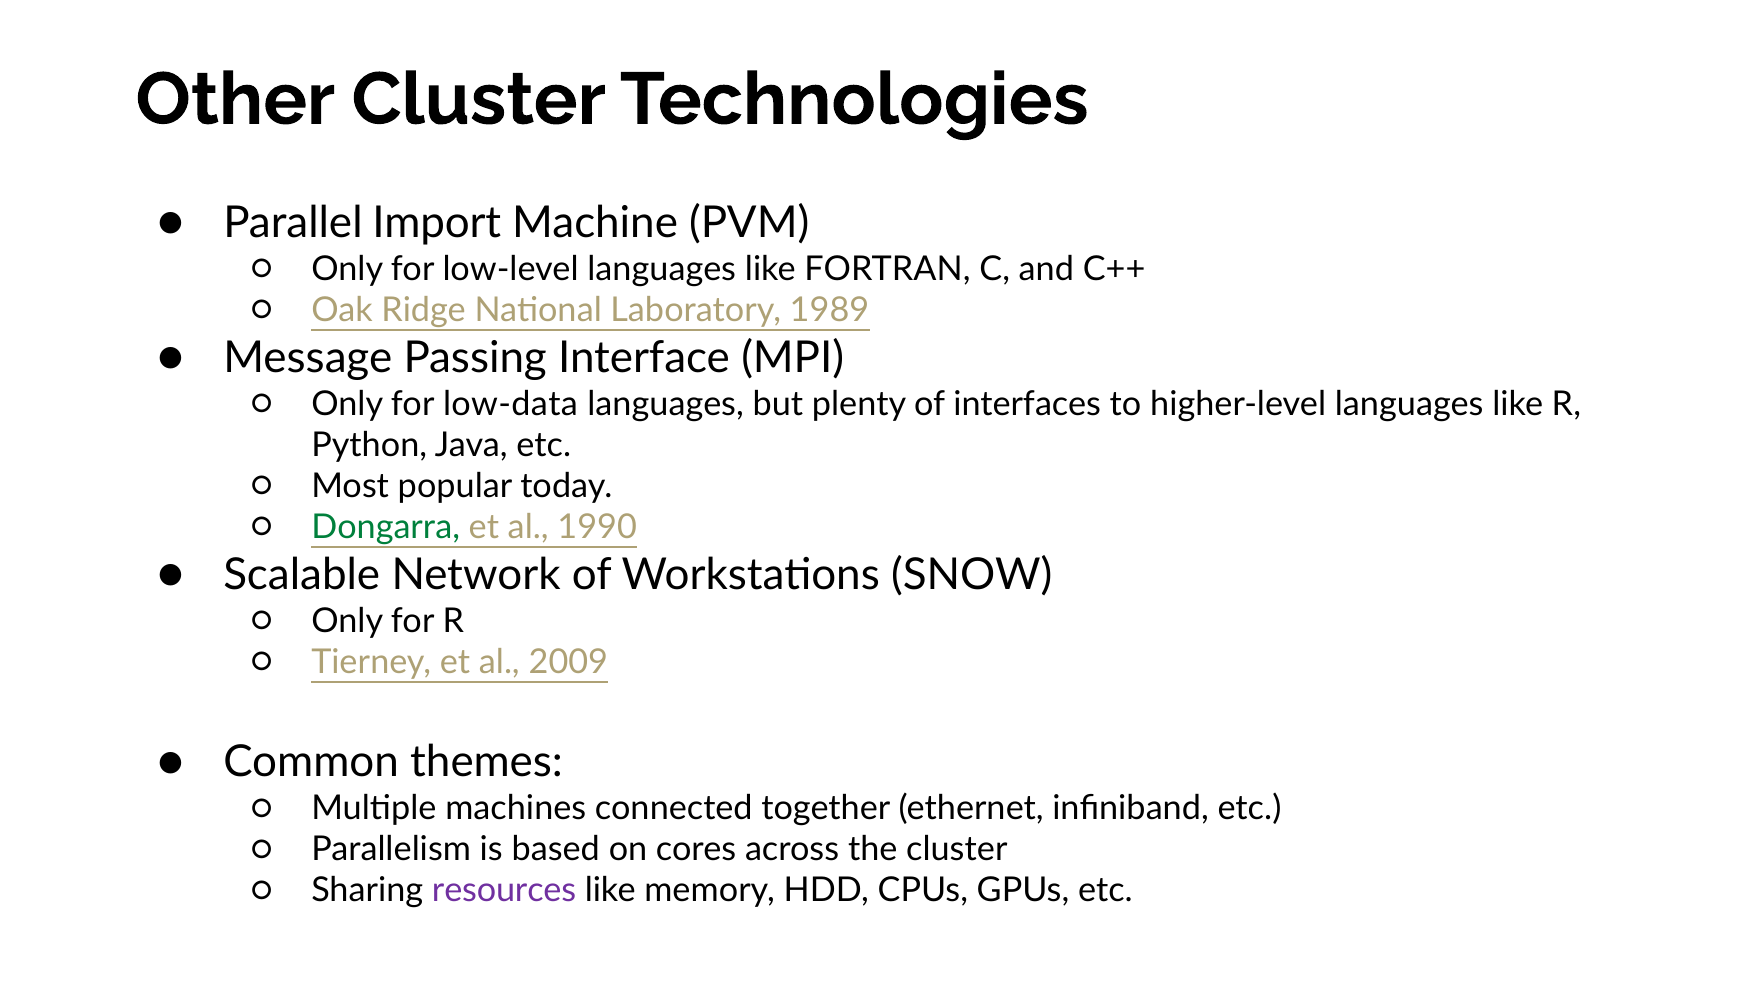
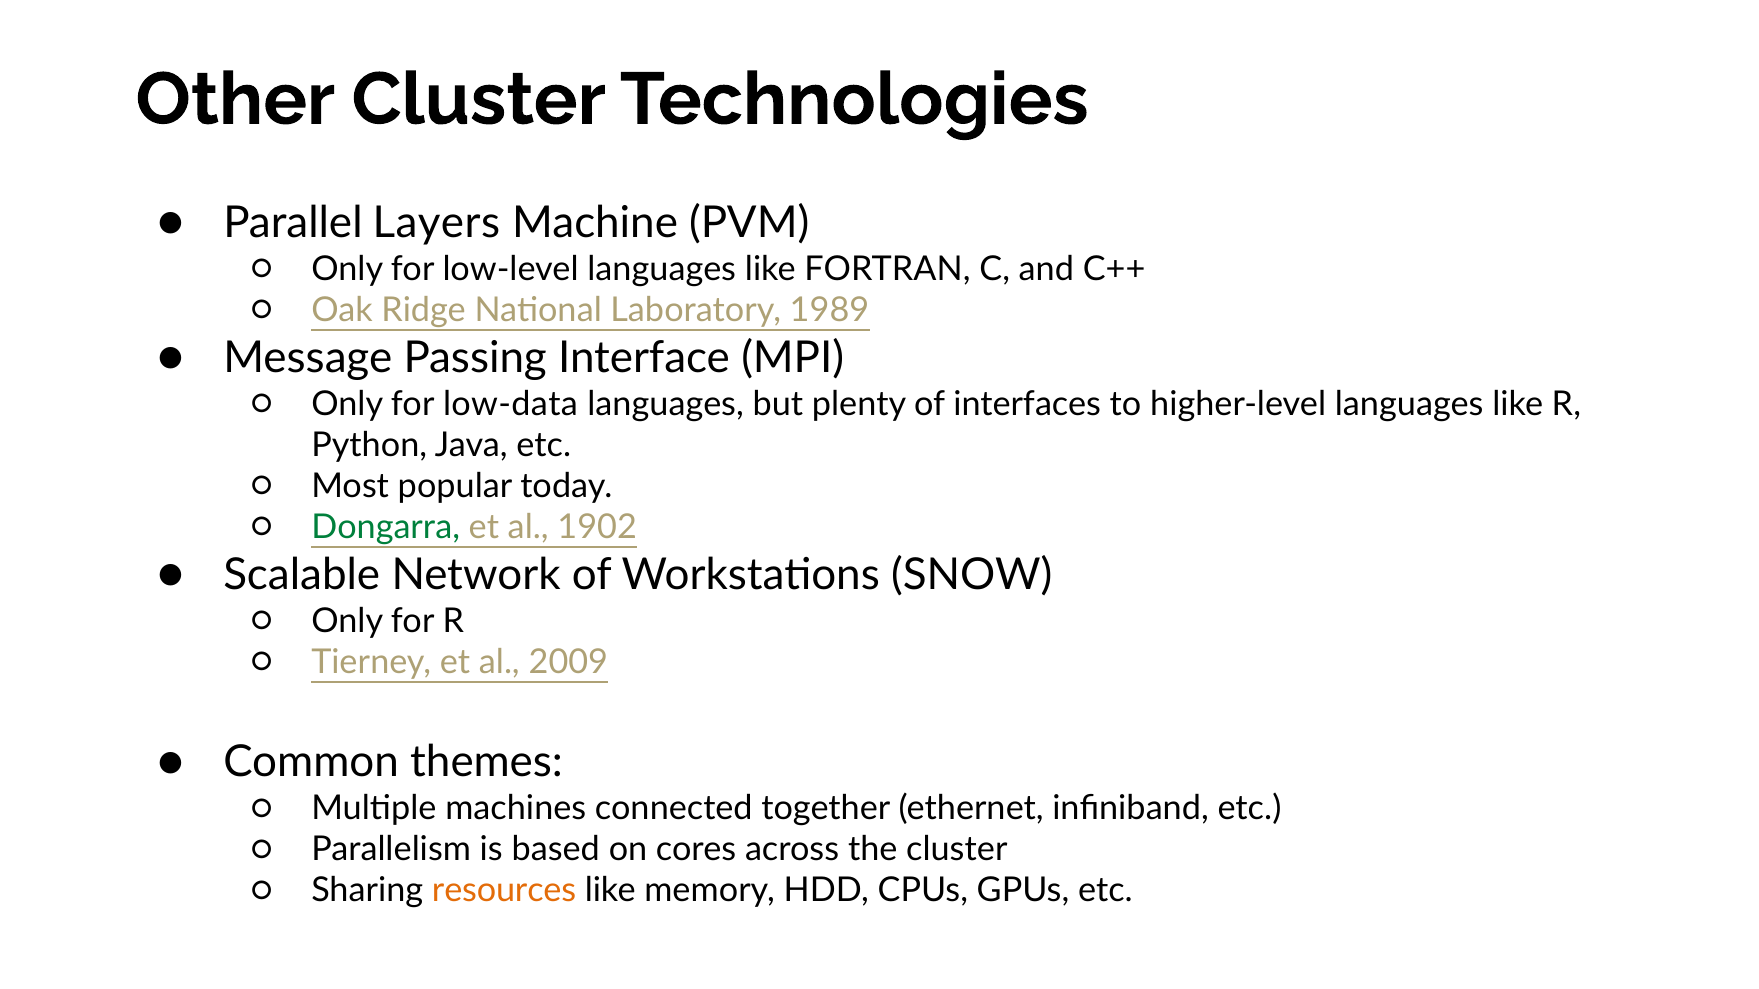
Import: Import -> Layers (436, 223)
1990: 1990 -> 1902 (597, 527)
resources colour: purple -> orange (504, 891)
